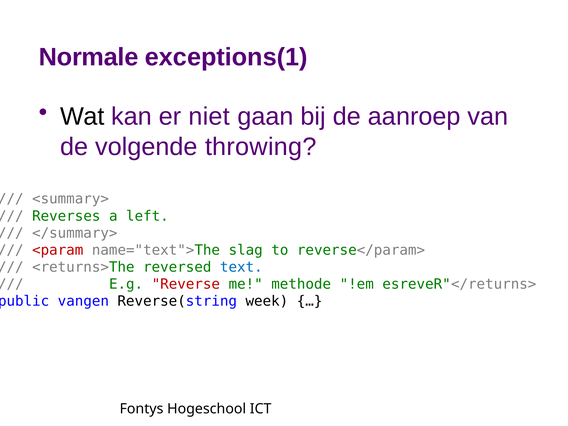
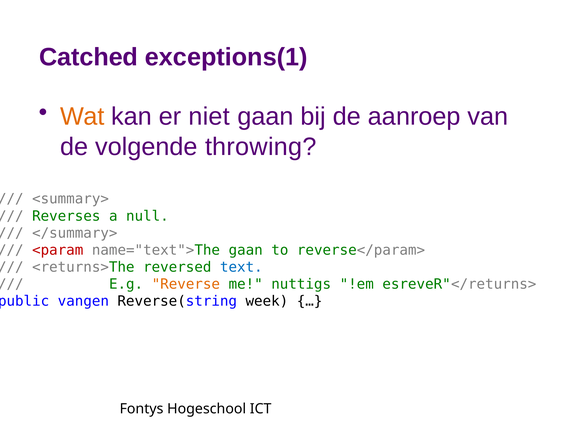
Normale: Normale -> Catched (89, 57)
Wat colour: black -> orange (82, 116)
left: left -> null (147, 216)
name="text">The slag: slag -> gaan (246, 250)
Reverse colour: red -> orange (186, 284)
methode: methode -> nuttigs (301, 284)
